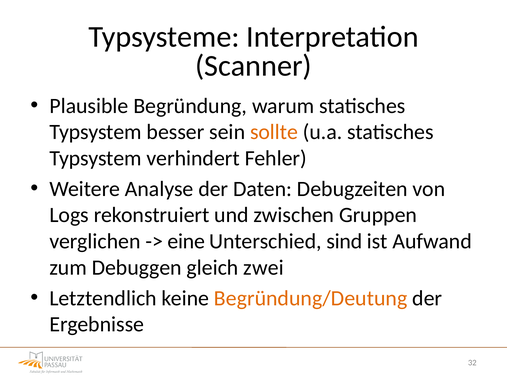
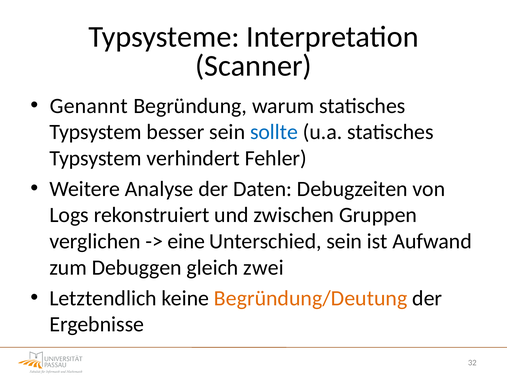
Plausible: Plausible -> Genannt (89, 106)
sollte colour: orange -> blue (274, 132)
Unterschied sind: sind -> sein (344, 241)
